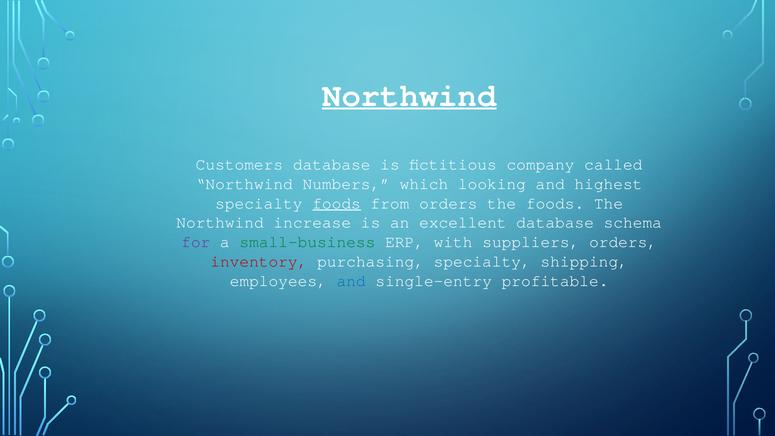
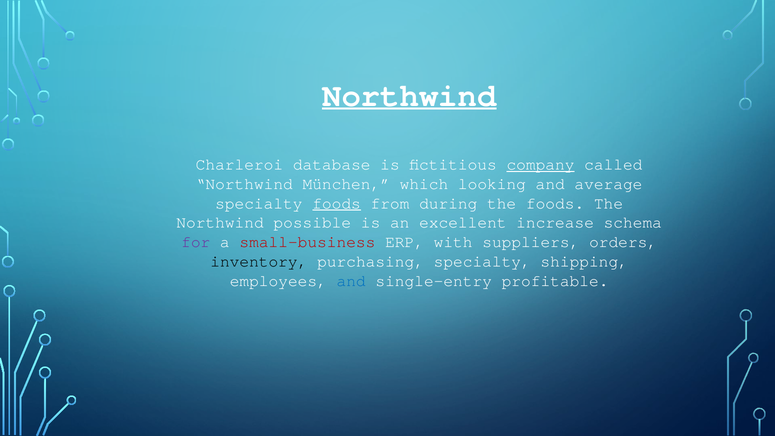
Customers: Customers -> Charleroi (239, 164)
company underline: none -> present (540, 164)
Numbers: Numbers -> München (346, 184)
highest: highest -> average (608, 184)
from orders: orders -> during (448, 203)
increase: increase -> possible (312, 223)
excellent database: database -> increase (555, 223)
small-business colour: green -> red (307, 242)
inventory colour: red -> black (259, 261)
